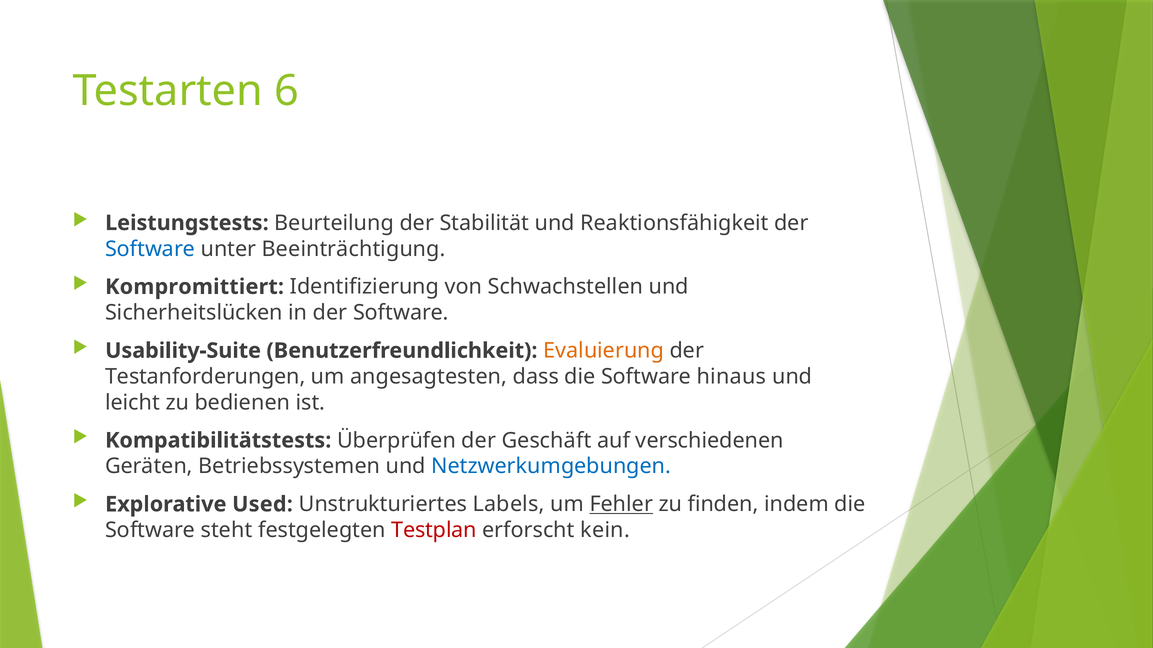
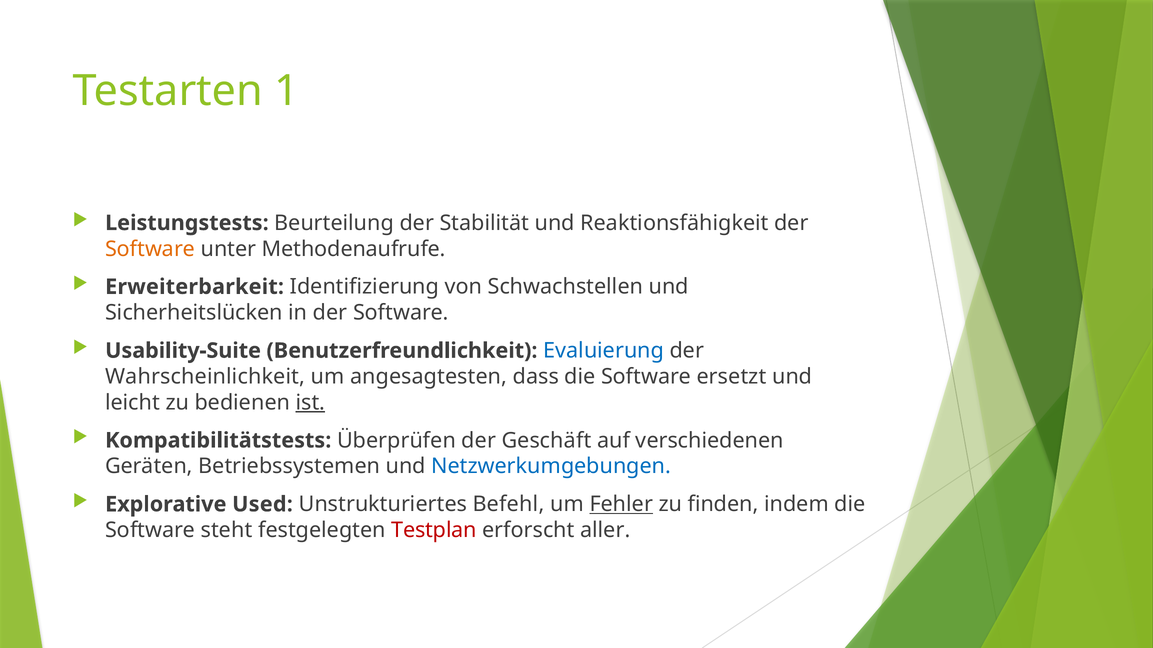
6: 6 -> 1 (287, 91)
Software colour: blue -> orange (150, 249)
Beeinträchtigung: Beeinträchtigung -> Methodenaufrufe (354, 249)
Kompromittiert: Kompromittiert -> Erweiterbarkeit (195, 287)
Evaluierung colour: orange -> blue (604, 351)
Testanforderungen: Testanforderungen -> Wahrscheinlichkeit (205, 377)
hinaus: hinaus -> ersetzt (732, 377)
ist underline: none -> present (310, 403)
Labels: Labels -> Befehl (509, 505)
kein: kein -> aller (605, 531)
